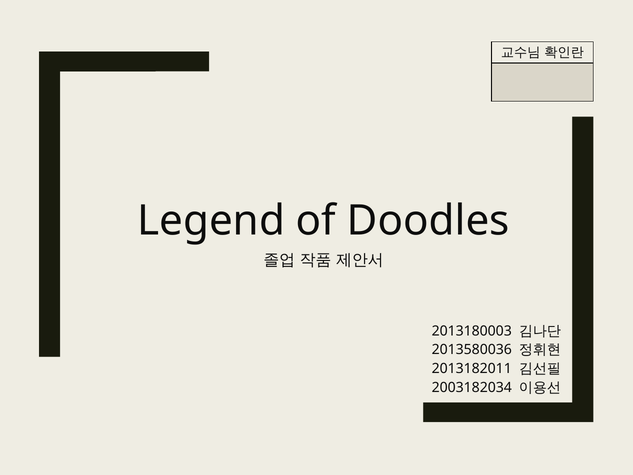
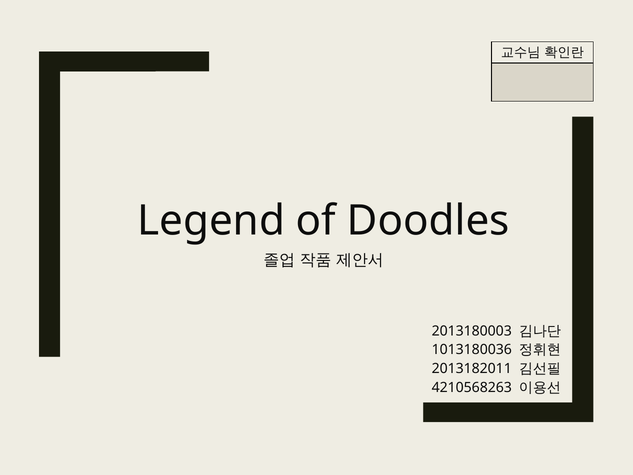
2013580036: 2013580036 -> 1013180036 (472, 350)
2003182034: 2003182034 -> 4210568263 (472, 387)
